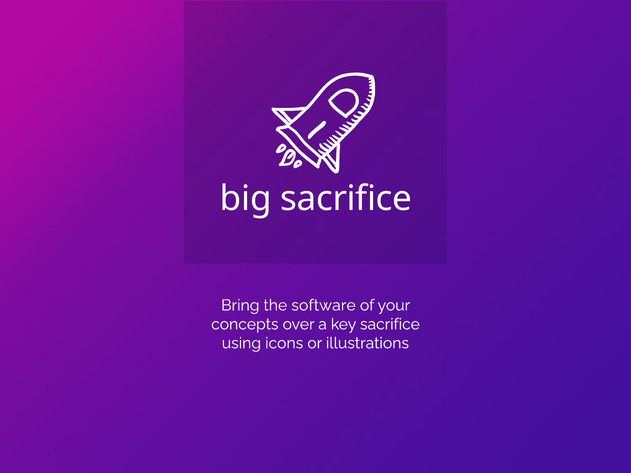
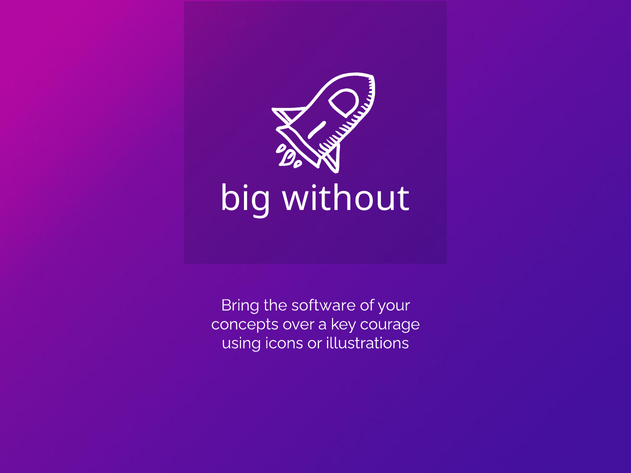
big sacrifice: sacrifice -> without (346, 199)
key sacrifice: sacrifice -> courage (390, 324)
